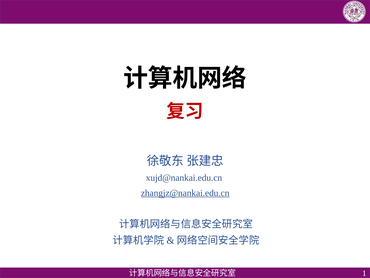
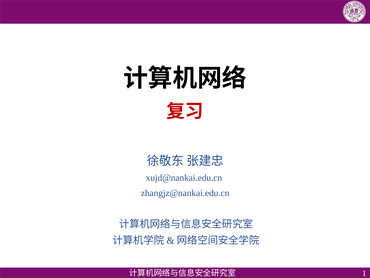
zhangjz@nankai.edu.cn underline: present -> none (185, 193)
